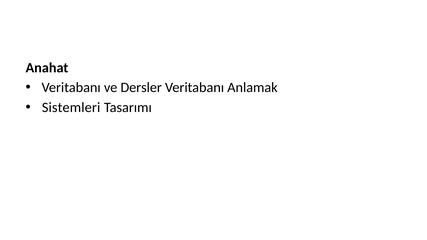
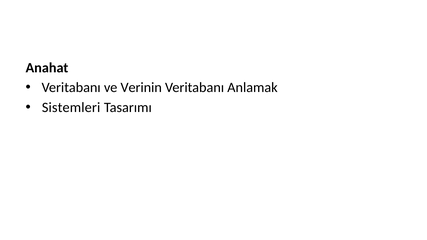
Dersler: Dersler -> Verinin (141, 88)
